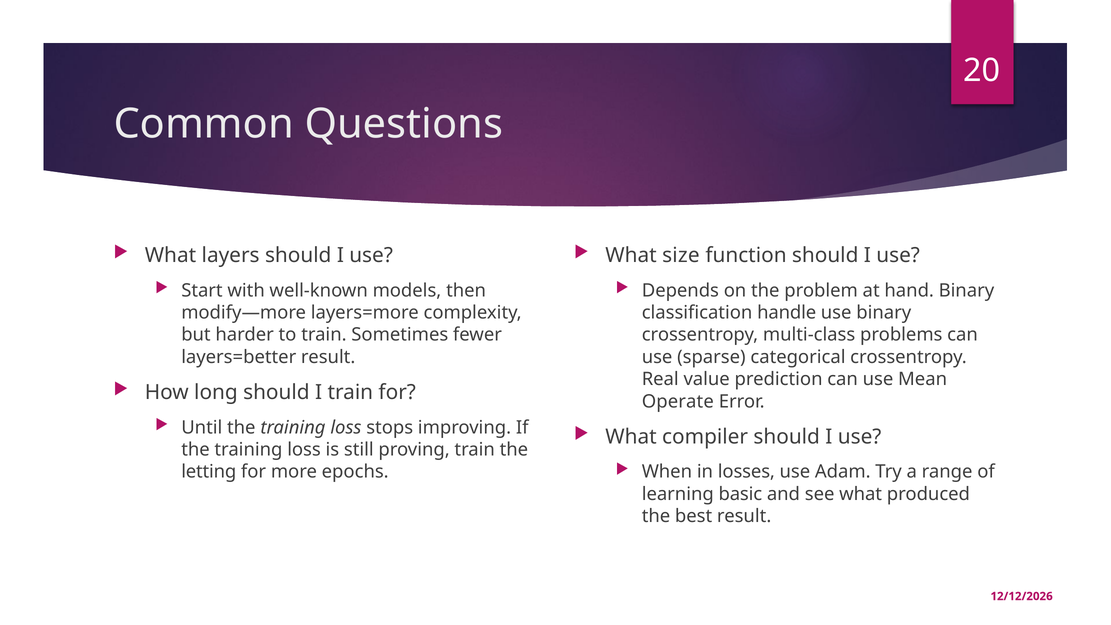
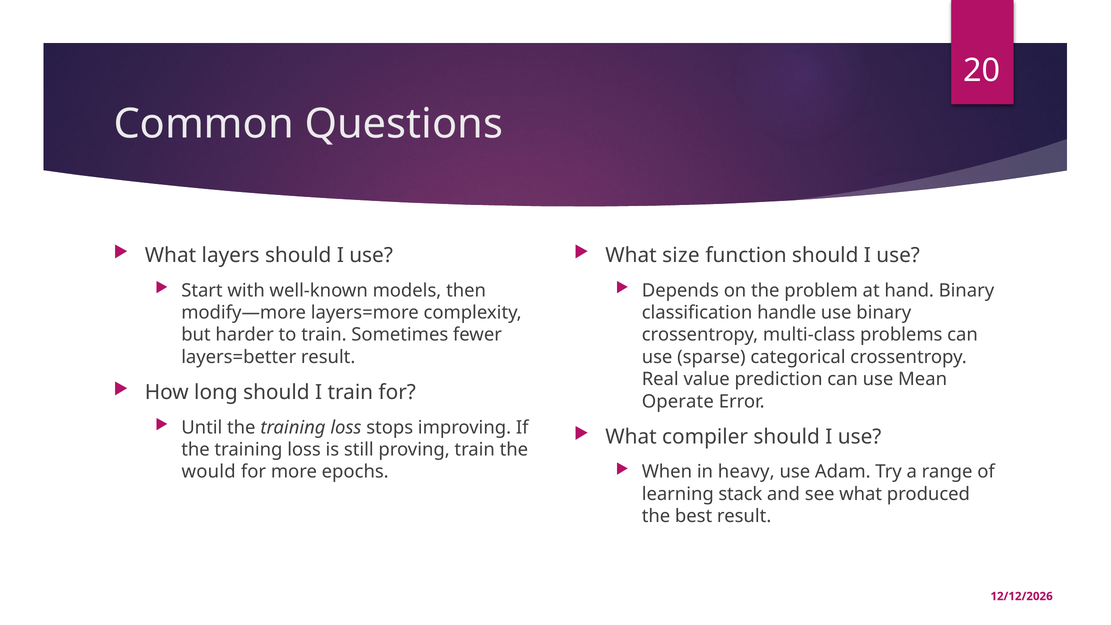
losses: losses -> heavy (746, 472)
letting: letting -> would (209, 472)
basic: basic -> stack (740, 494)
